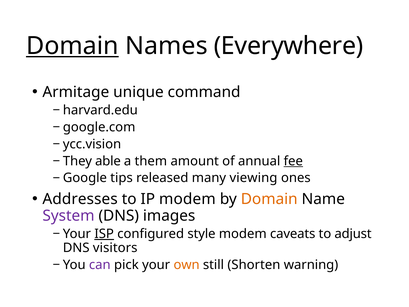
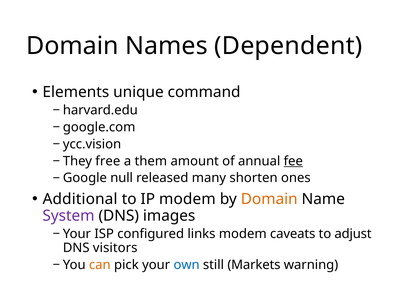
Domain underline: present -> none (72, 46)
Everywhere: Everywhere -> Dependent (288, 46)
Armitage: Armitage -> Elements (76, 92)
able: able -> free (108, 161)
tips: tips -> null (122, 178)
viewing: viewing -> shorten (254, 178)
Addresses: Addresses -> Additional (80, 199)
ISP underline: present -> none (104, 234)
style: style -> links (201, 234)
can colour: purple -> orange (100, 265)
own colour: orange -> blue (187, 265)
Shorten: Shorten -> Markets (254, 265)
